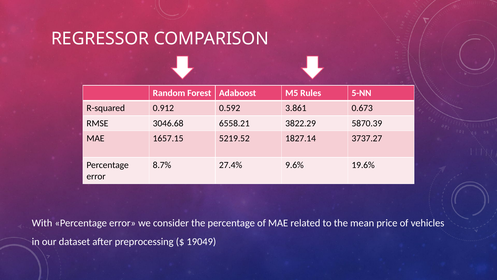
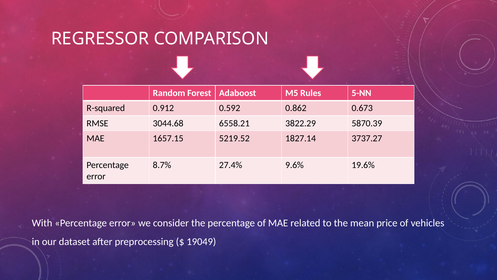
3.861: 3.861 -> 0.862 (296, 108)
3046.68: 3046.68 -> 3044.68 (168, 123)
